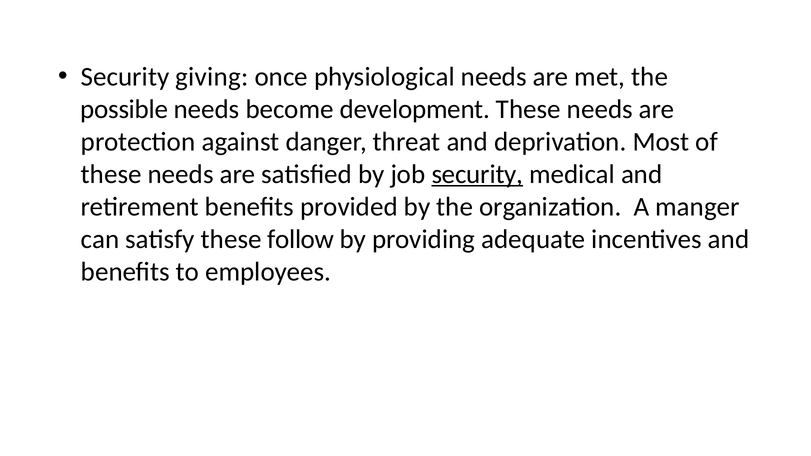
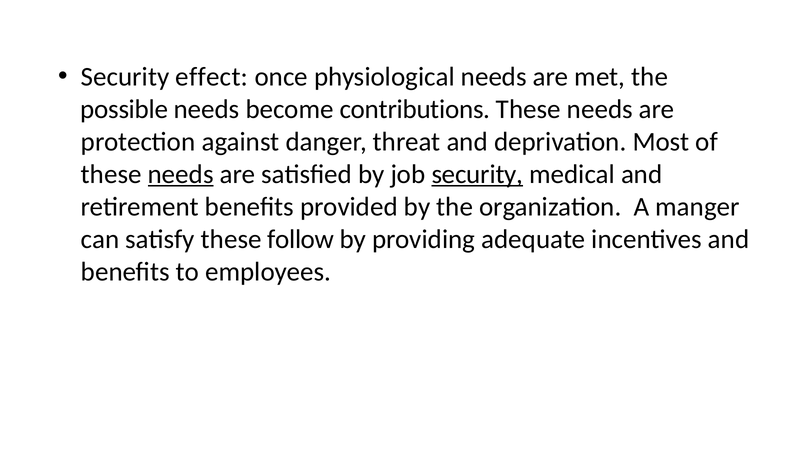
giving: giving -> effect (212, 77)
development: development -> contributions (415, 109)
needs underline: none -> present (181, 174)
